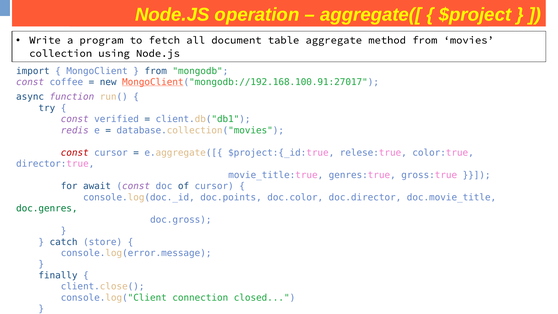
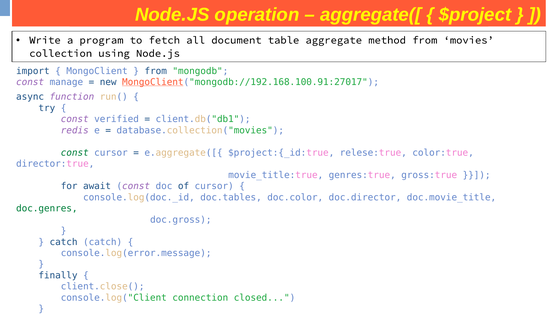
coffee: coffee -> manage (66, 82)
const colour: red -> green (75, 153)
doc.points: doc.points -> doc.tables (231, 197)
catch store: store -> catch (103, 242)
